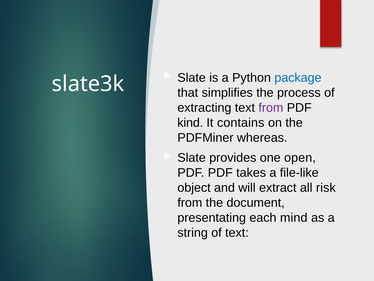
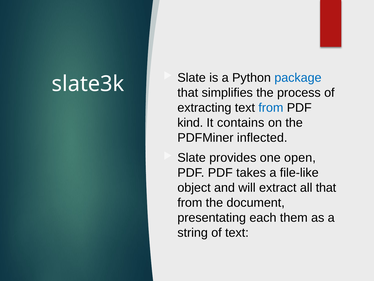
from colour: purple -> blue (271, 107)
whereas: whereas -> inflected (262, 137)
all risk: risk -> that (326, 187)
mind: mind -> them (294, 217)
